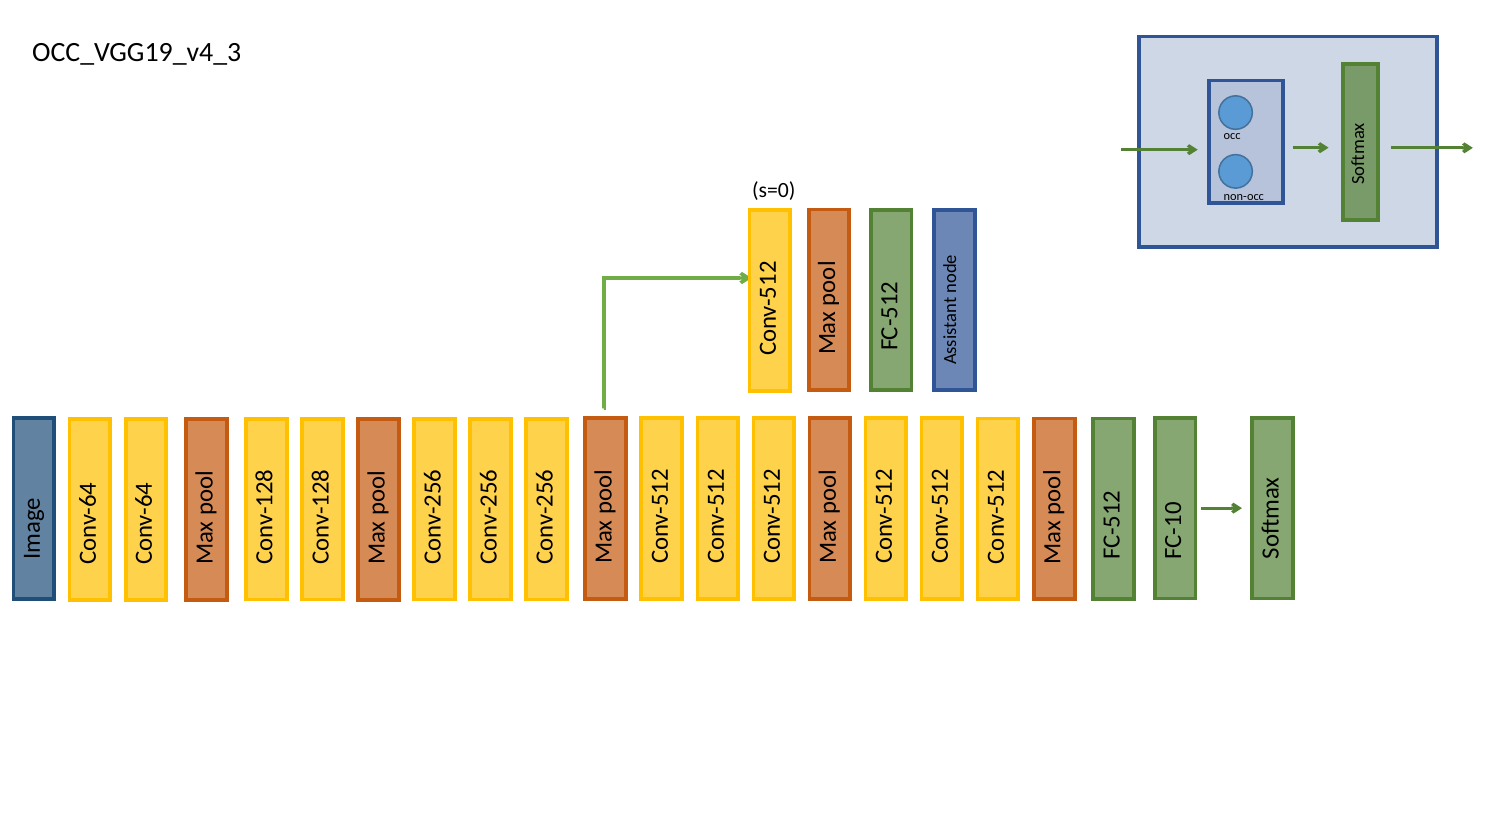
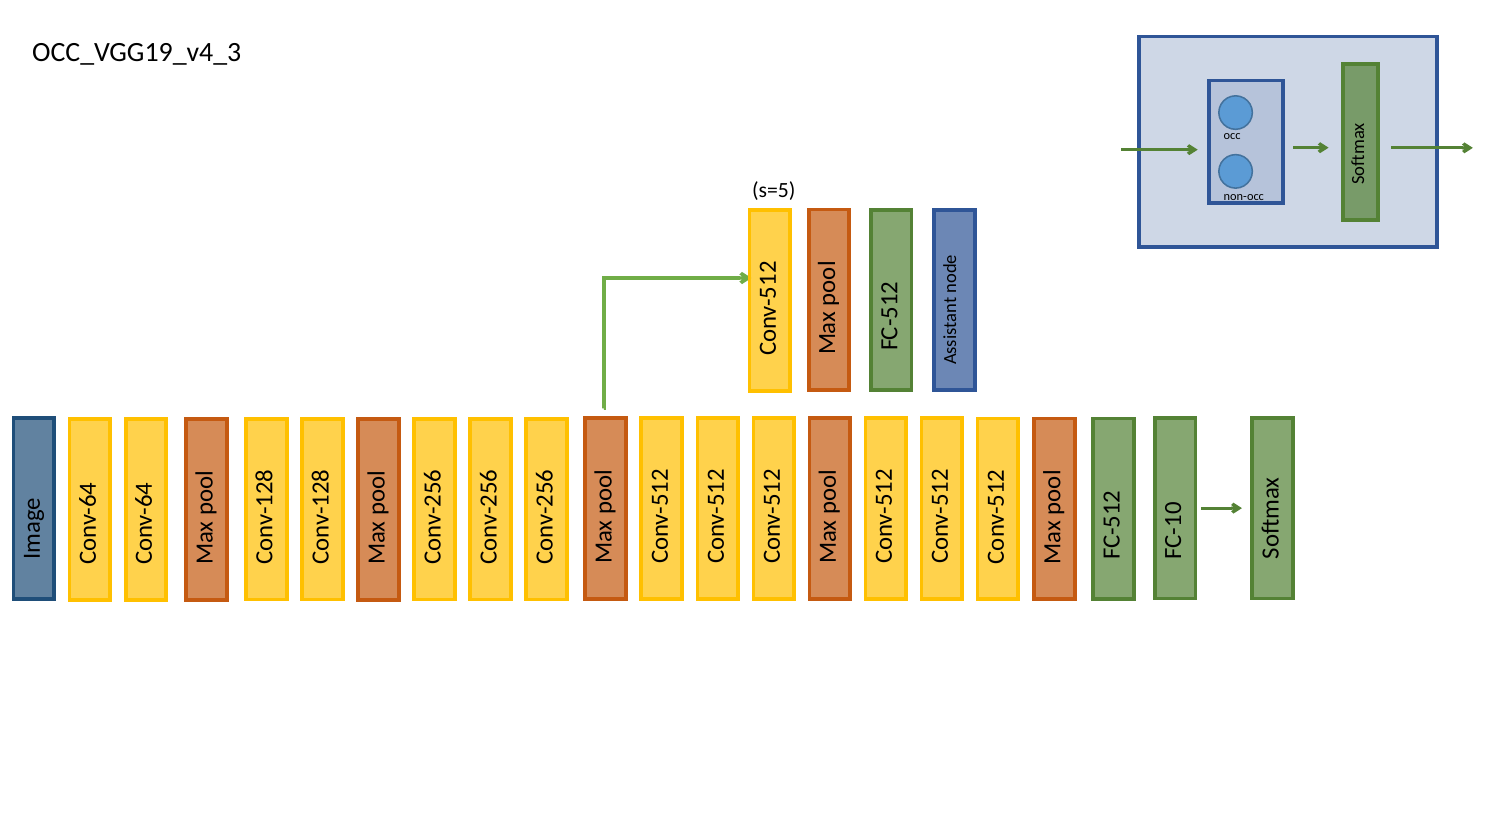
s=0: s=0 -> s=5 (774, 191)
